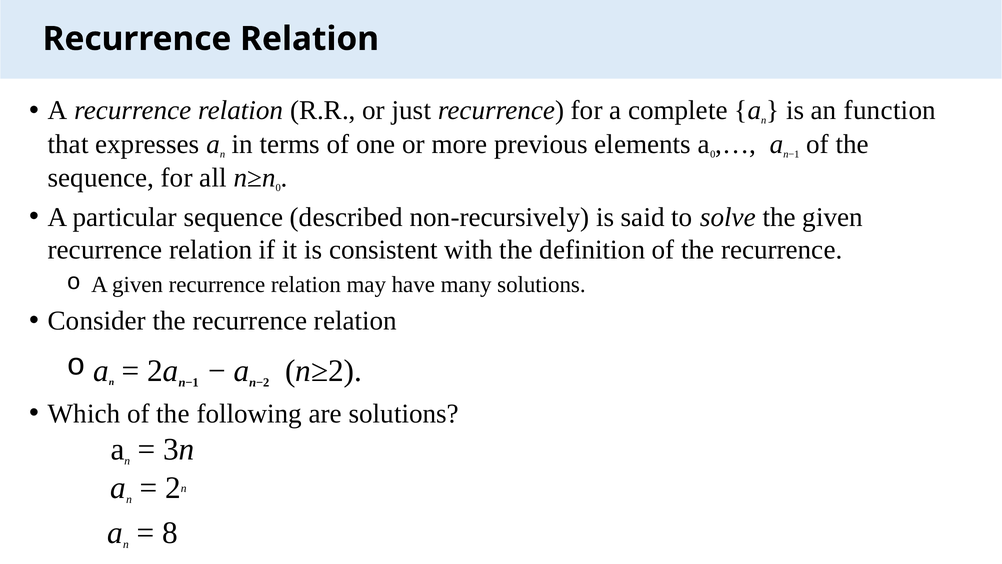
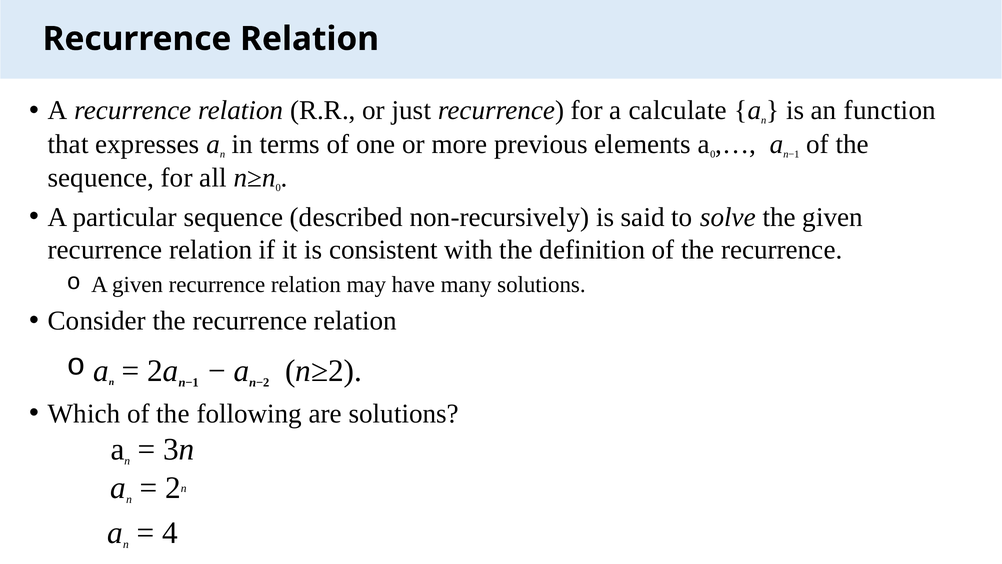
complete: complete -> calculate (678, 110)
8: 8 -> 4 (170, 533)
